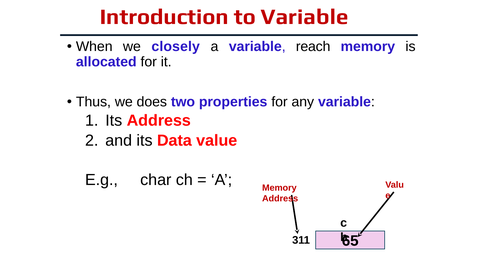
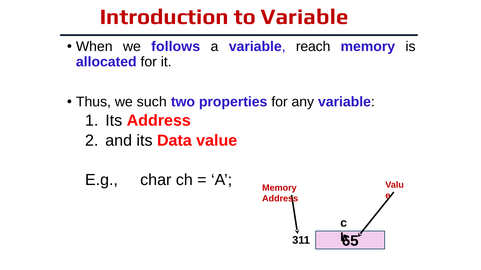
closely: closely -> follows (176, 47)
does: does -> such (152, 102)
